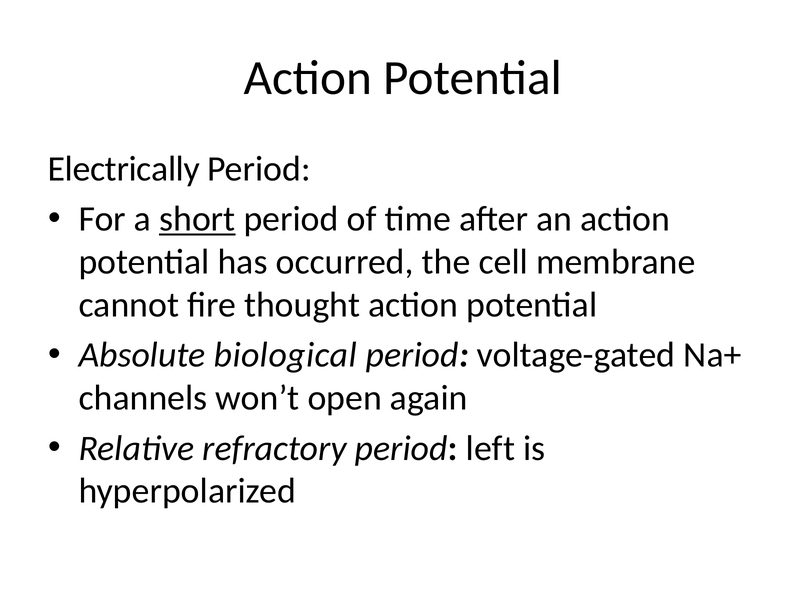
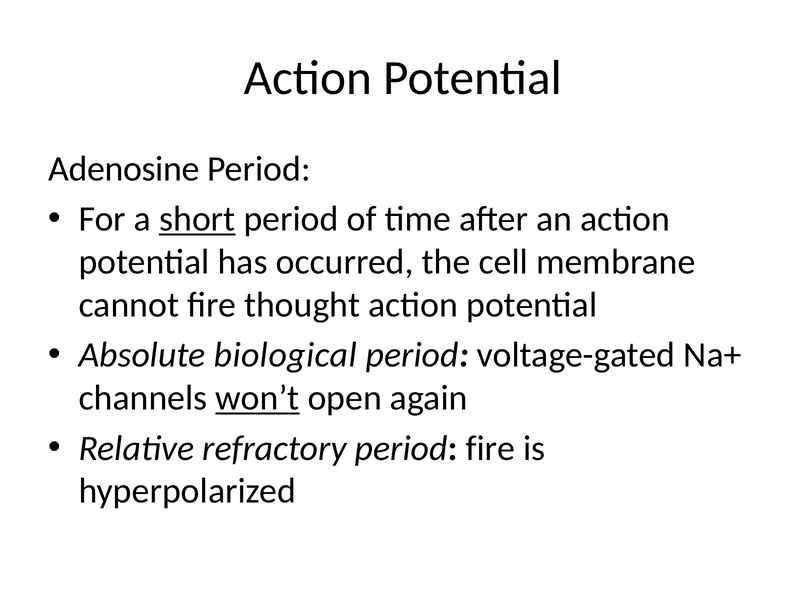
Electrically: Electrically -> Adenosine (124, 169)
won’t underline: none -> present (257, 398)
period left: left -> fire (490, 449)
